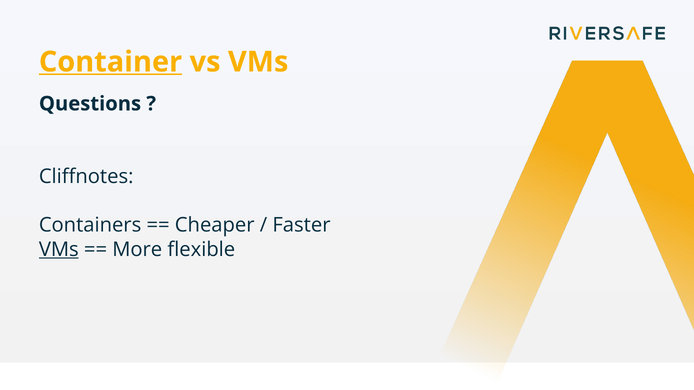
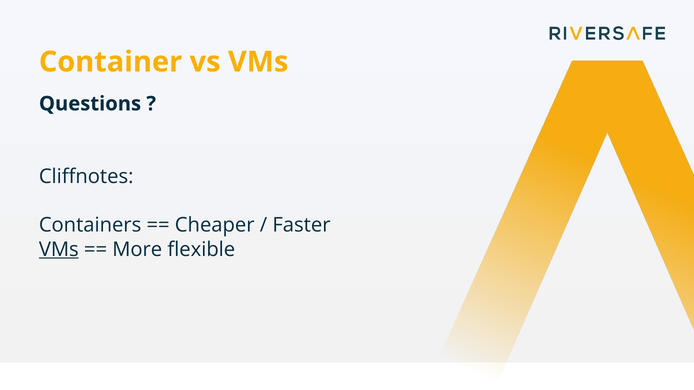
Container underline: present -> none (111, 62)
